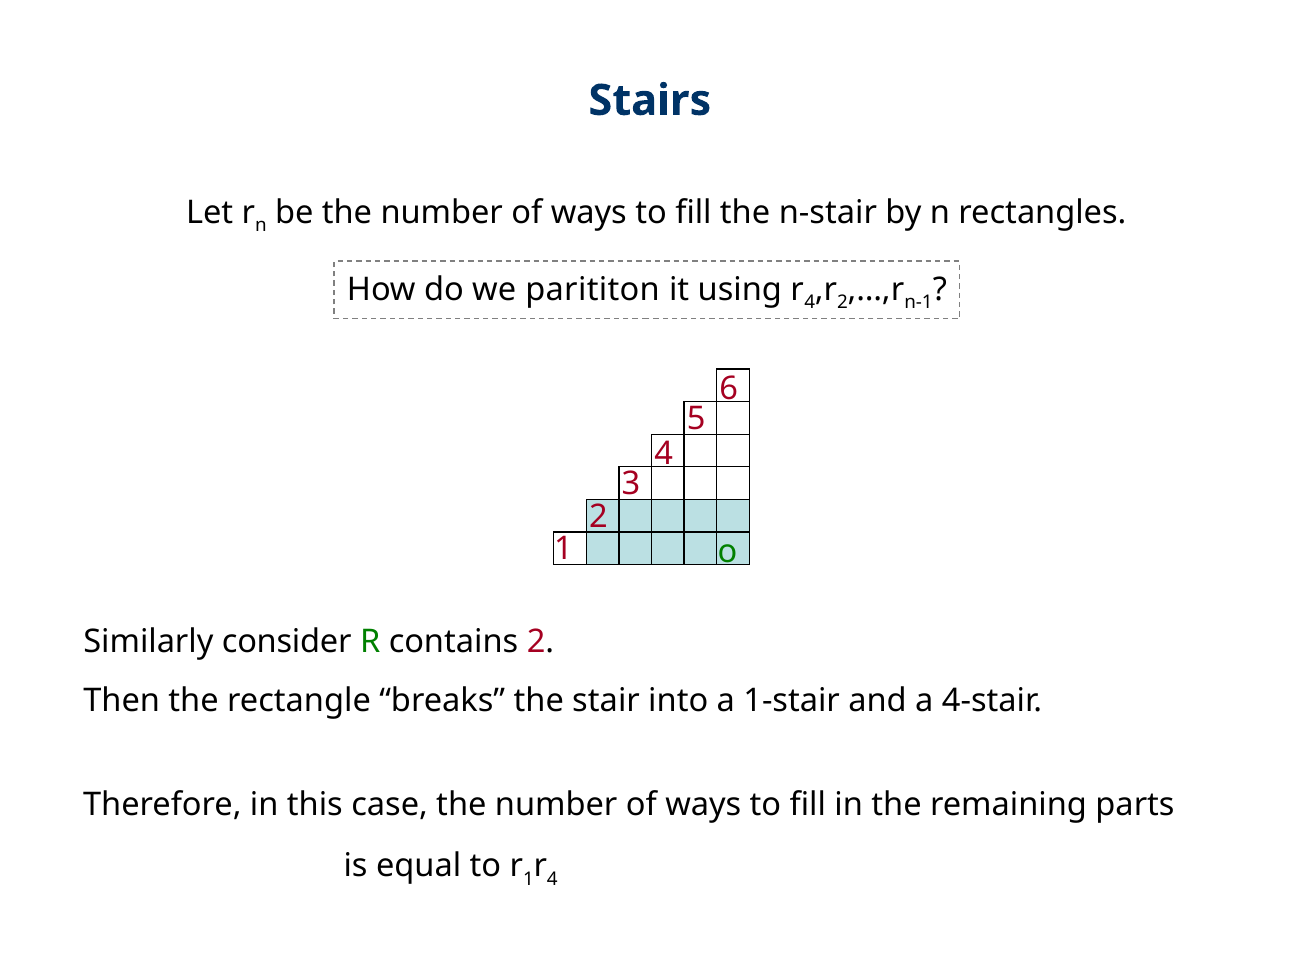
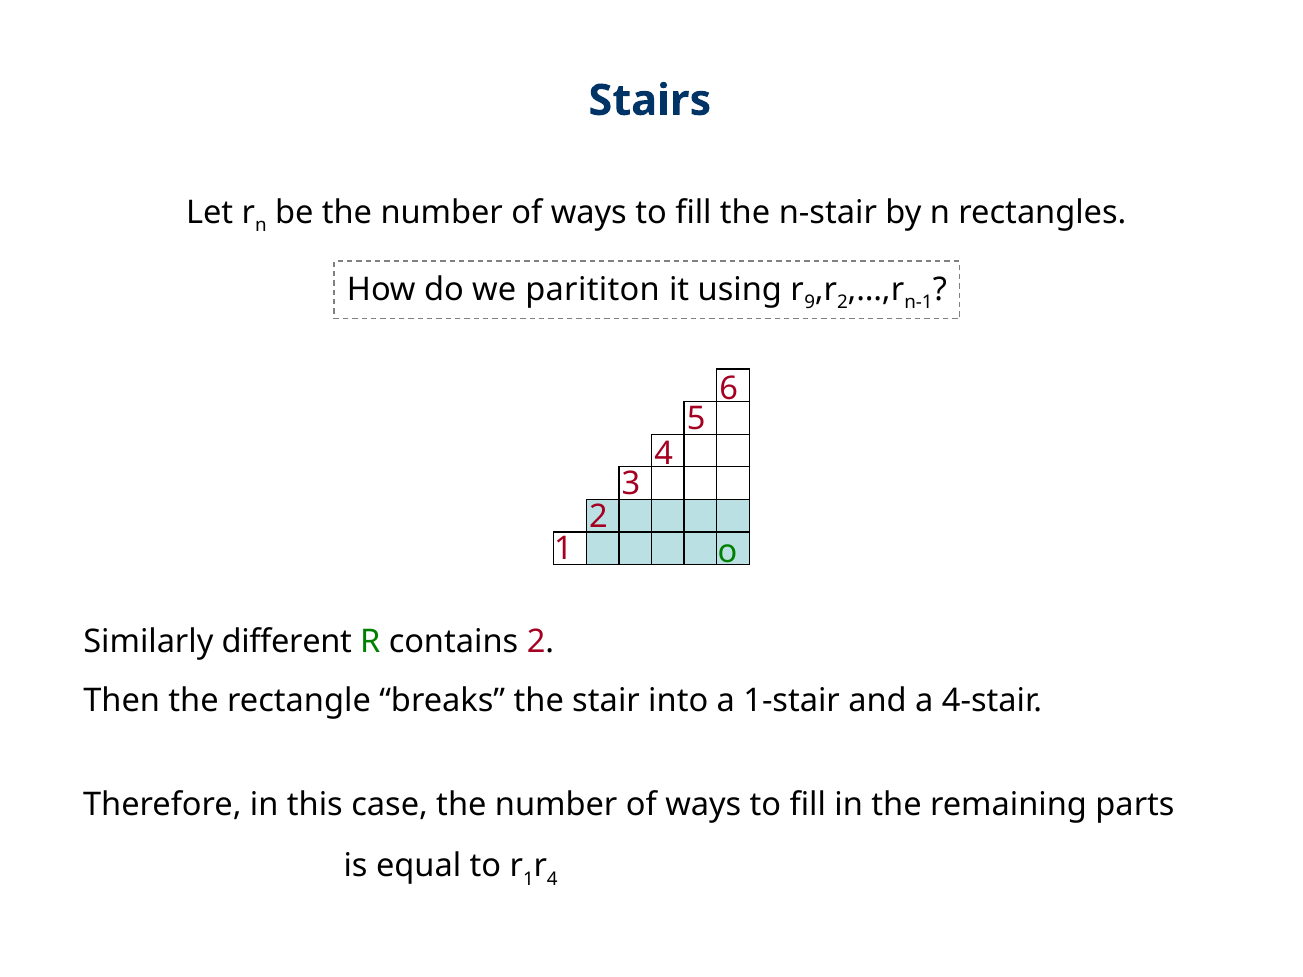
using r 4: 4 -> 9 (810, 302)
consider: consider -> different (287, 642)
